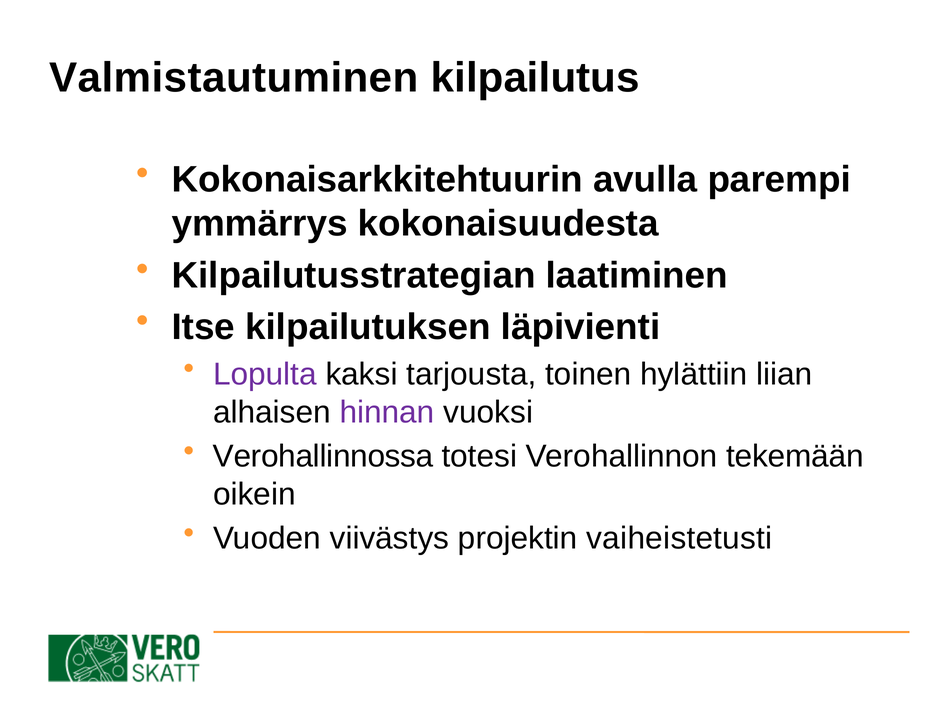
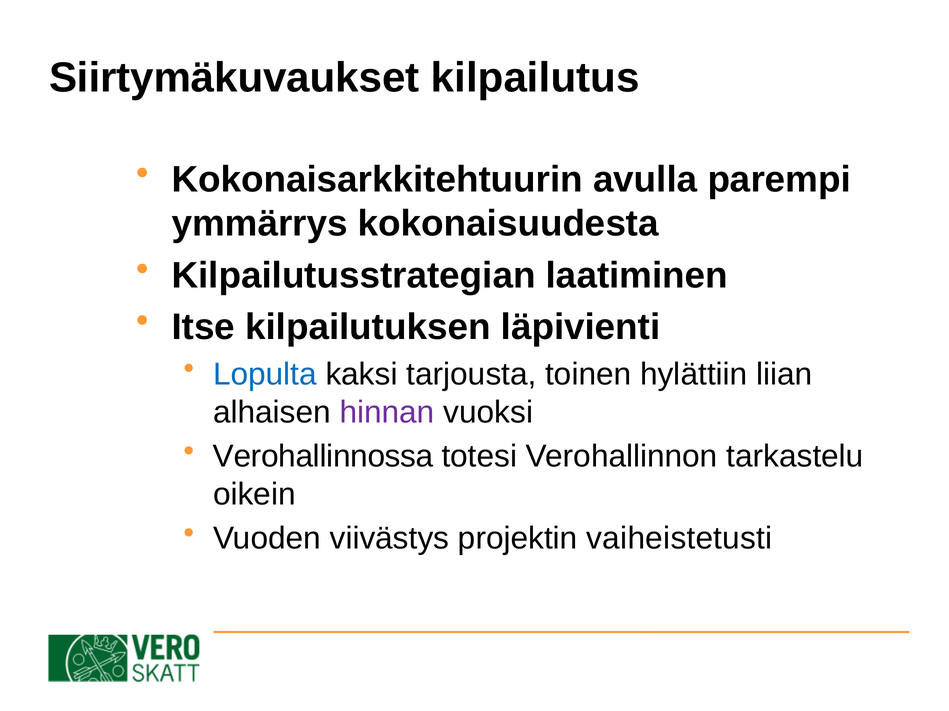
Valmistautuminen: Valmistautuminen -> Siirtymäkuvaukset (234, 78)
Lopulta colour: purple -> blue (265, 375)
tekemään: tekemään -> tarkastelu (795, 457)
